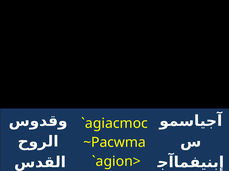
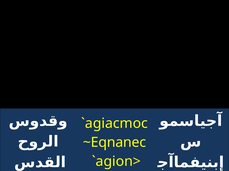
~Pacwma: ~Pacwma -> ~Eqnanec (115, 143)
